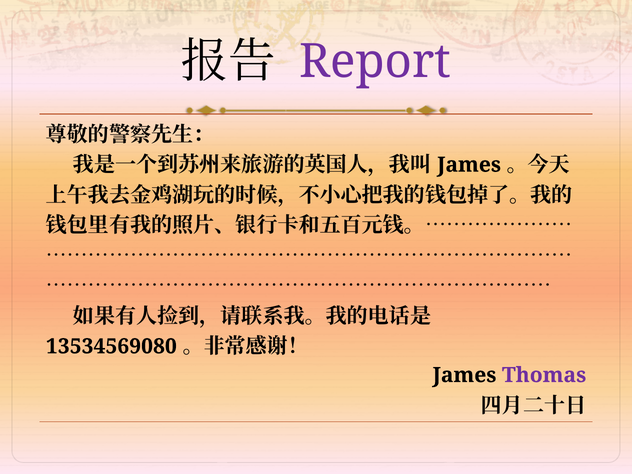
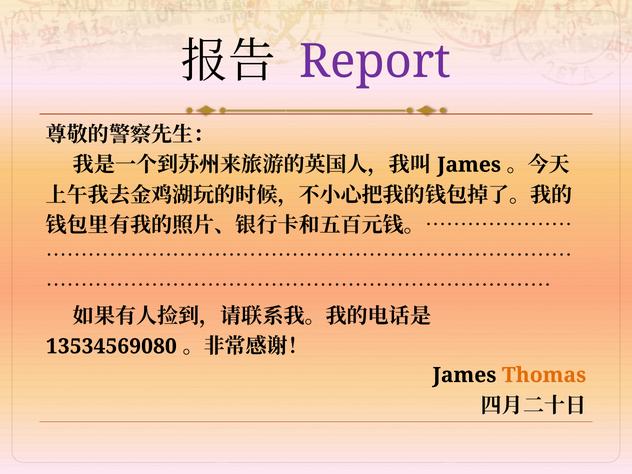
Thomas colour: purple -> orange (544, 375)
